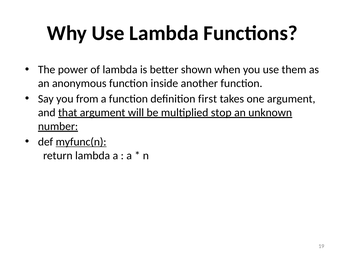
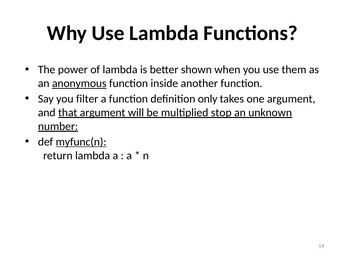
anonymous underline: none -> present (79, 84)
from: from -> filter (87, 99)
first: first -> only (208, 99)
